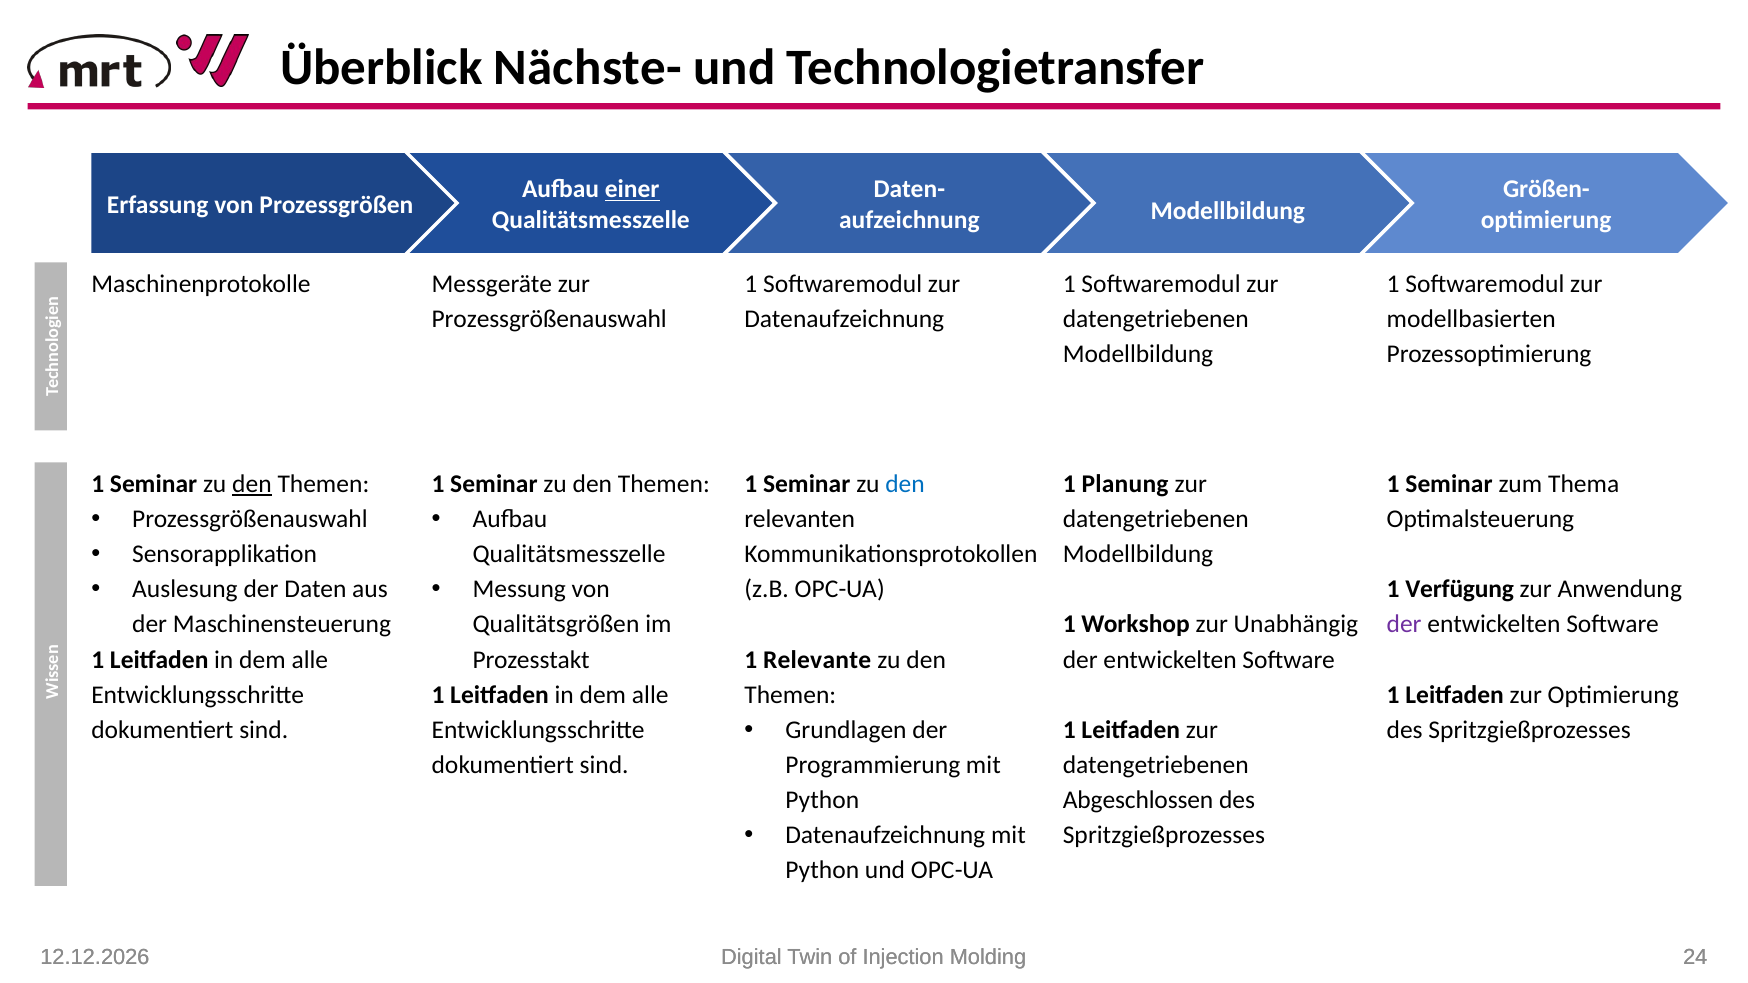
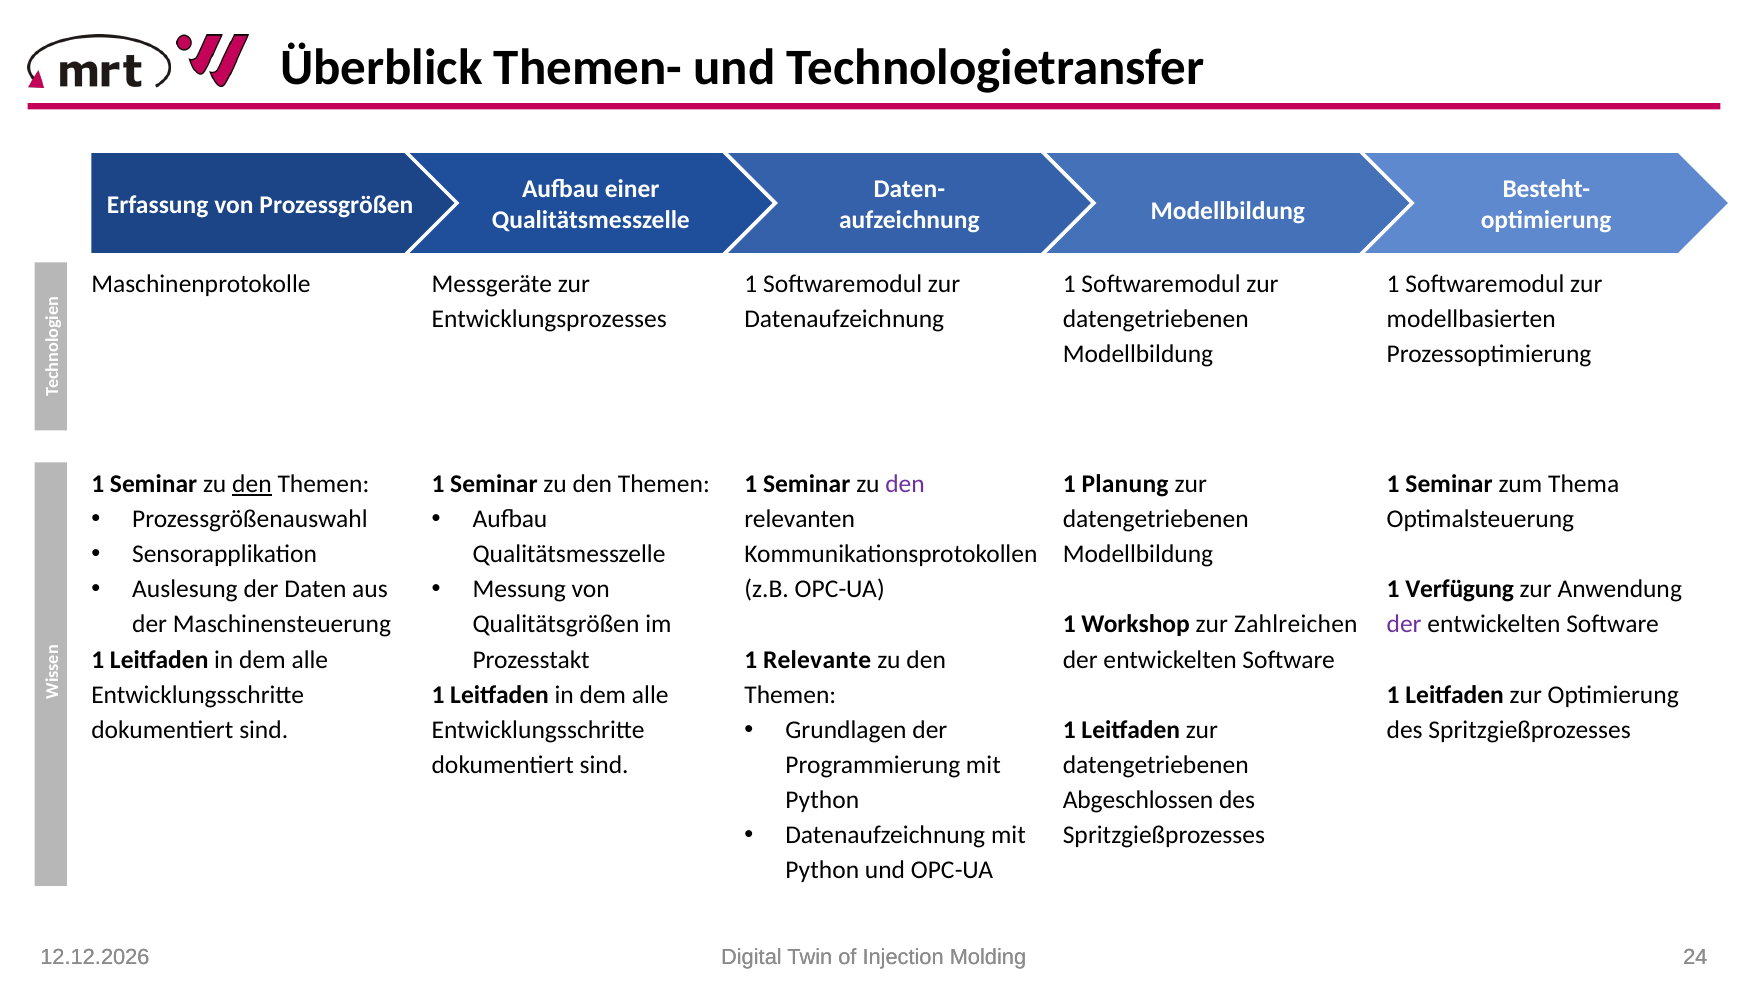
Nächste-: Nächste- -> Themen- (588, 68)
einer underline: present -> none (632, 190)
Größen-: Größen- -> Besteht- (1546, 190)
Prozessgrößenauswahl: Prozessgrößenauswahl -> Entwicklungsprozesses (549, 319)
den colour: blue -> purple (905, 484)
Unabhängig: Unabhängig -> Zahlreichen (1296, 625)
